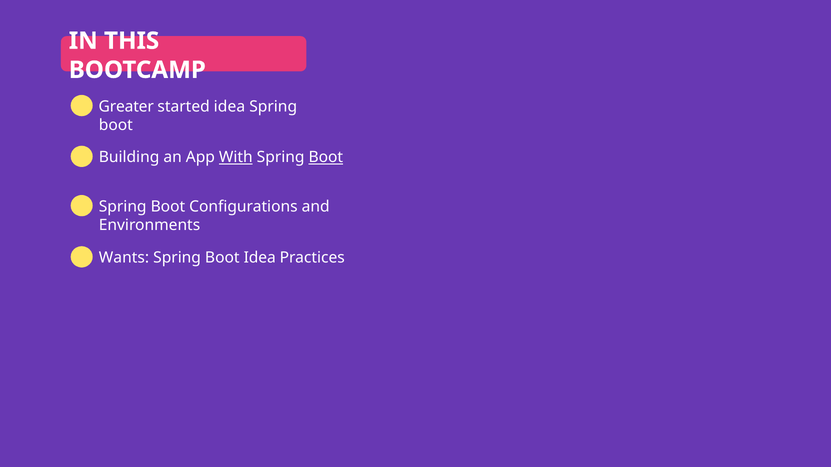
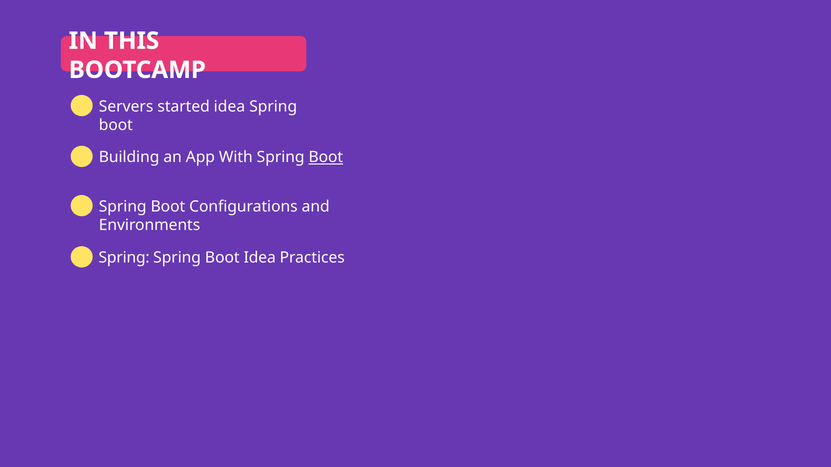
Greater: Greater -> Servers (126, 107)
With underline: present -> none (236, 157)
Wants: Wants -> Spring (124, 258)
